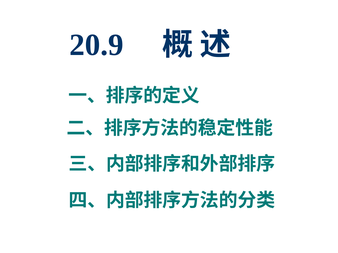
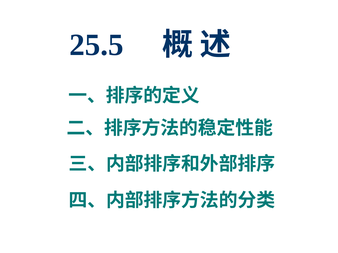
20.9: 20.9 -> 25.5 (97, 45)
